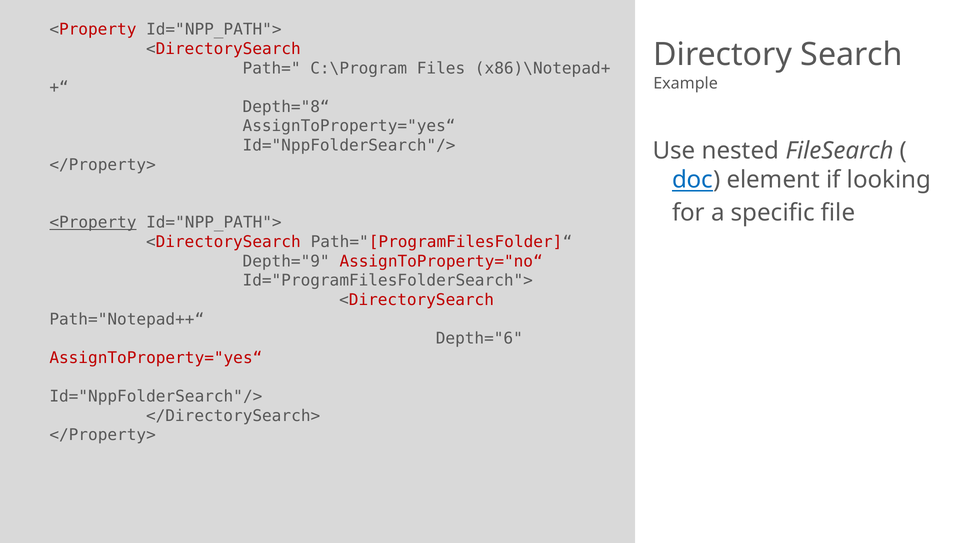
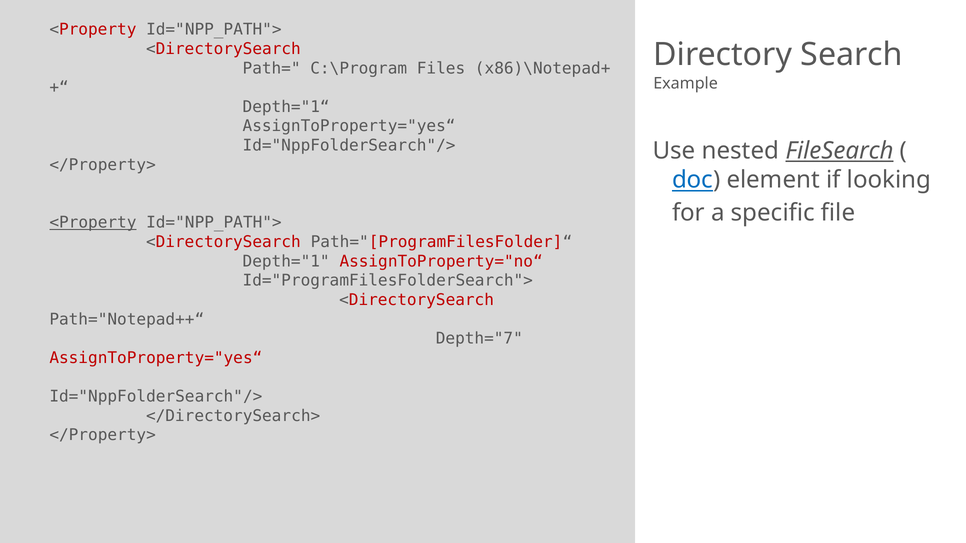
Depth="8“: Depth="8“ -> Depth="1“ (286, 107)
FileSearch underline: none -> present (840, 151)
Depth="9: Depth="9 -> Depth="1 (286, 261)
Depth="6: Depth="6 -> Depth="7 (479, 339)
